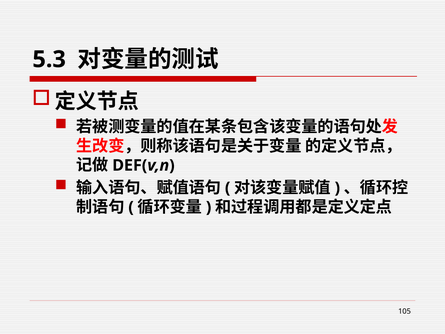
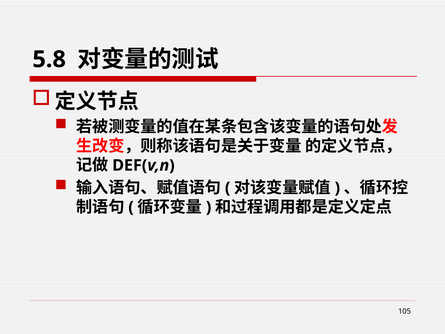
5.3: 5.3 -> 5.8 (49, 59)
